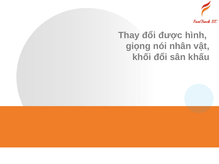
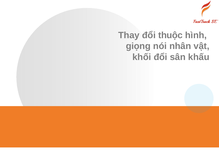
được: được -> thuộc (170, 35)
